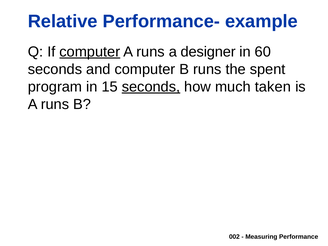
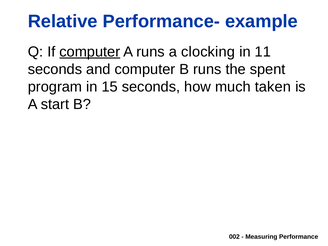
designer: designer -> clocking (208, 52)
60: 60 -> 11 (263, 52)
seconds underline: present -> none (151, 87)
runs: runs -> start (55, 104)
